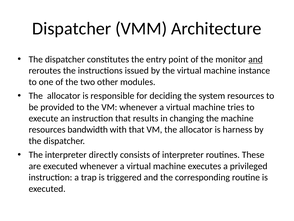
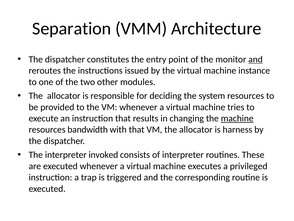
Dispatcher: Dispatcher -> Separation (72, 28)
machine underline: none -> present (237, 118)
directly: directly -> invoked (103, 155)
